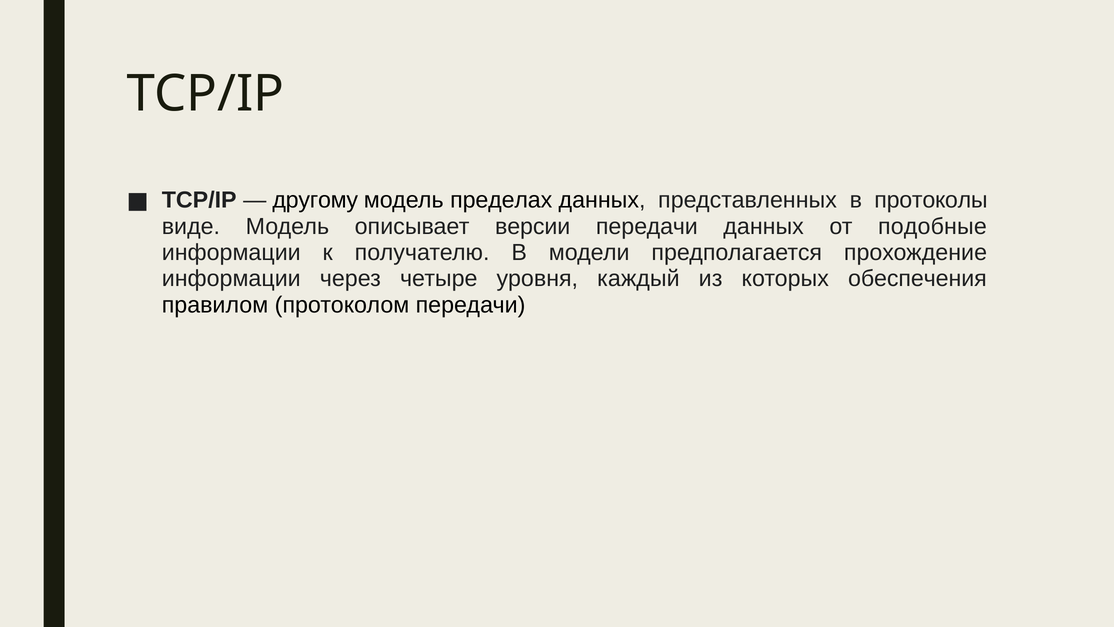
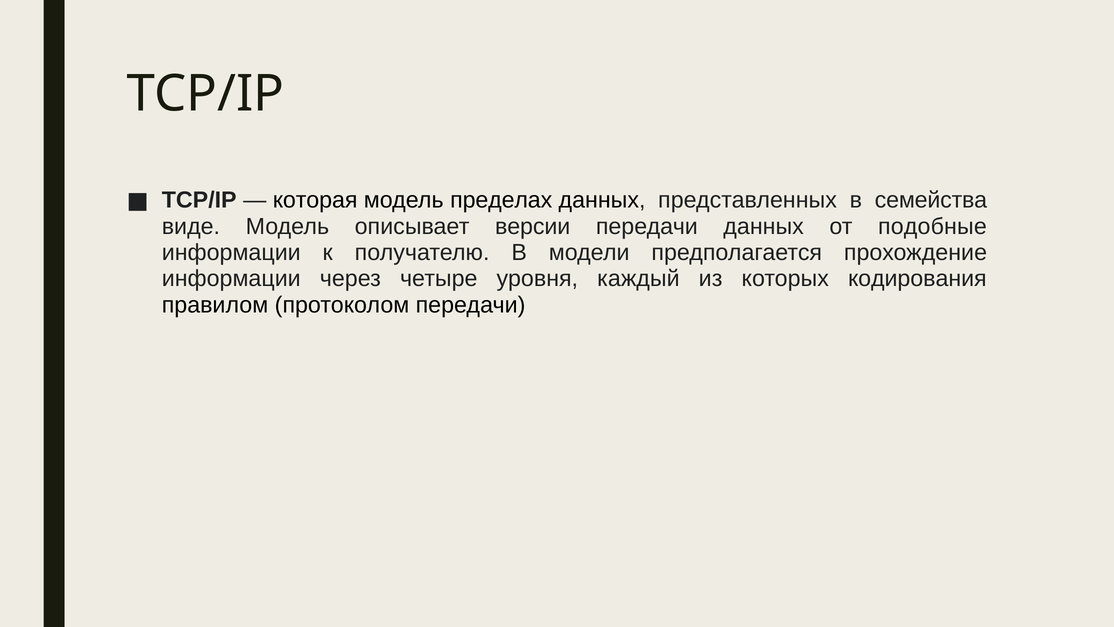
другому: другому -> которая (315, 200)
протоколы: протоколы -> семейства (931, 200)
обеспечения: обеспечения -> кодирования (917, 279)
